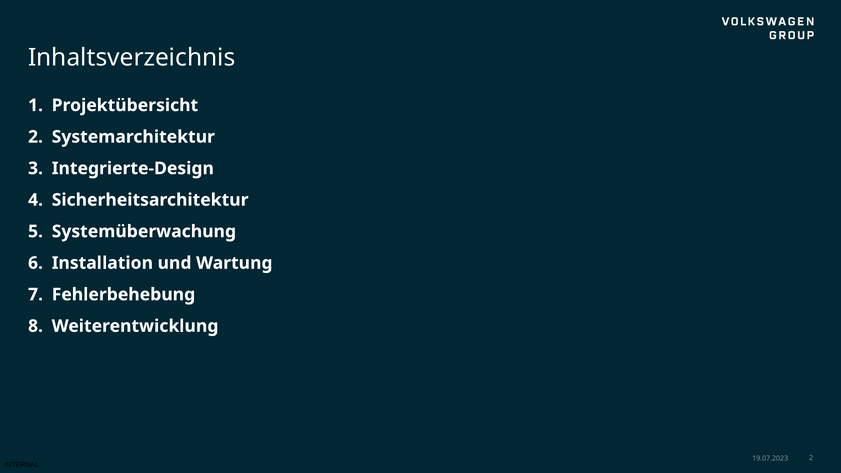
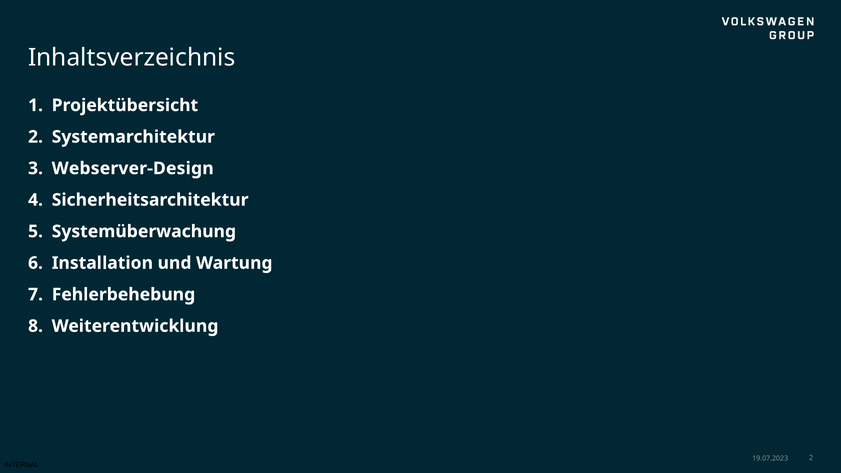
Integrierte-Design: Integrierte-Design -> Webserver-Design (133, 168)
